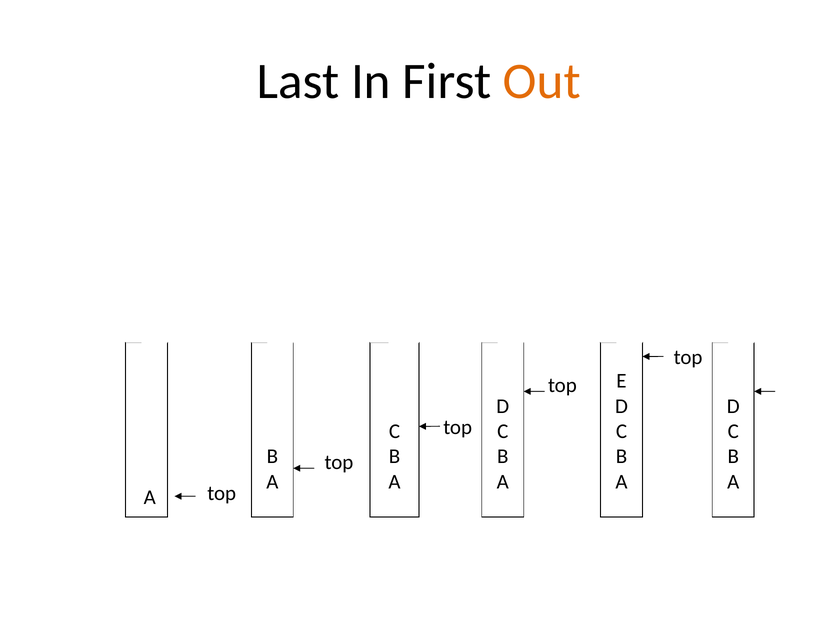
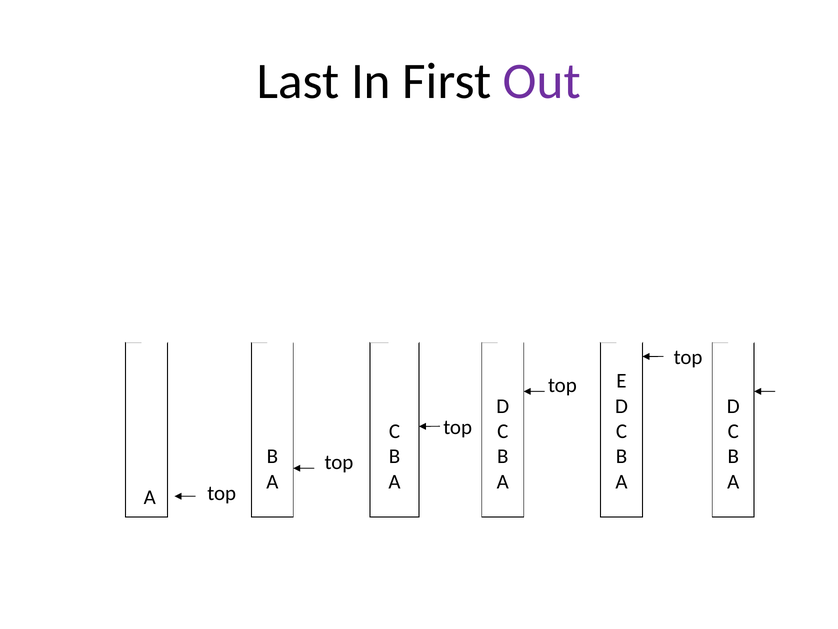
Out colour: orange -> purple (542, 81)
